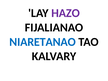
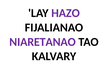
NIARETANAO colour: blue -> purple (43, 42)
